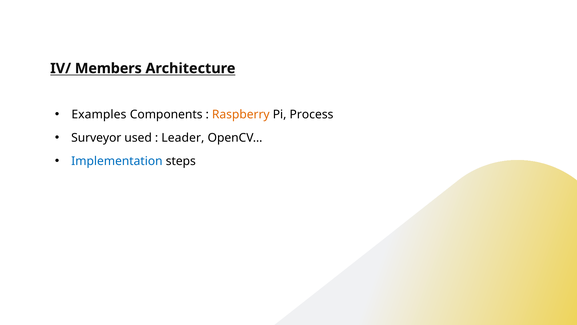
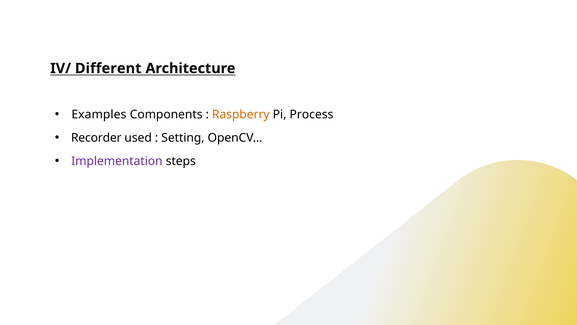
Members: Members -> Different (108, 68)
Surveyor: Surveyor -> Recorder (96, 138)
Leader: Leader -> Setting (183, 138)
Implementation colour: blue -> purple (117, 161)
